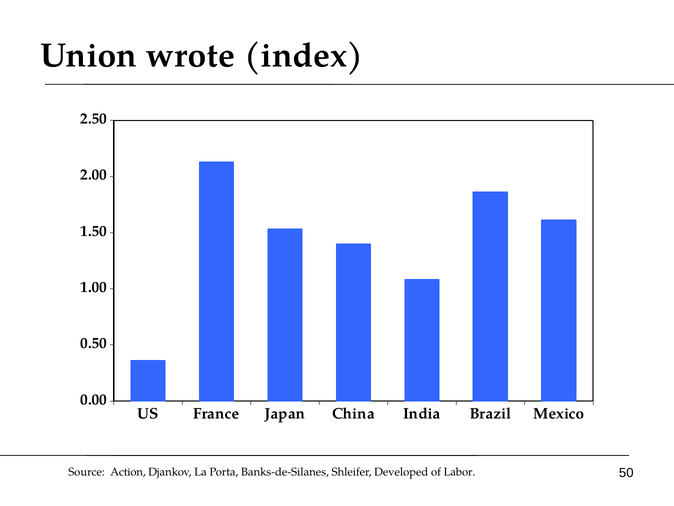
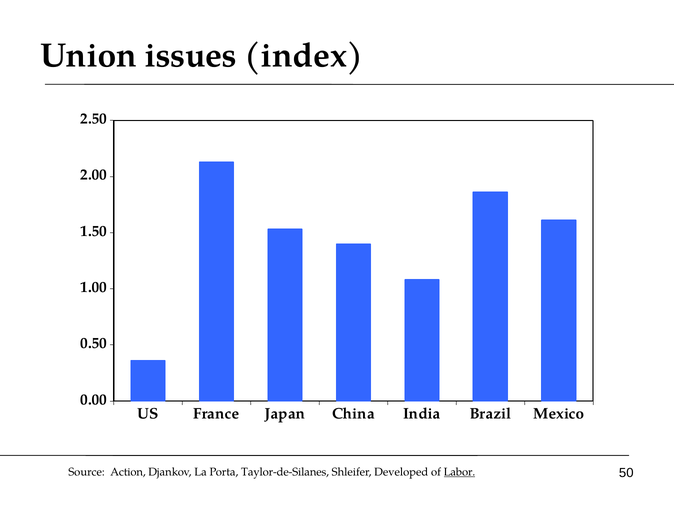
wrote: wrote -> issues (191, 56)
Banks-de-Silanes: Banks-de-Silanes -> Taylor-de-Silanes (285, 471)
Labor underline: none -> present (459, 471)
